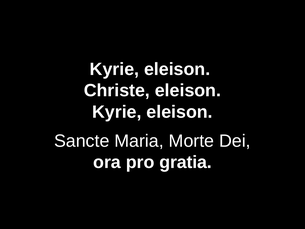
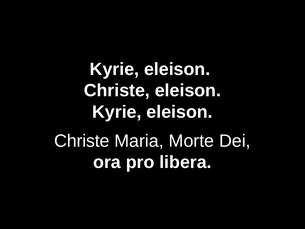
Sancte: Sancte -> Christe (82, 141)
gratia: gratia -> libera (185, 162)
